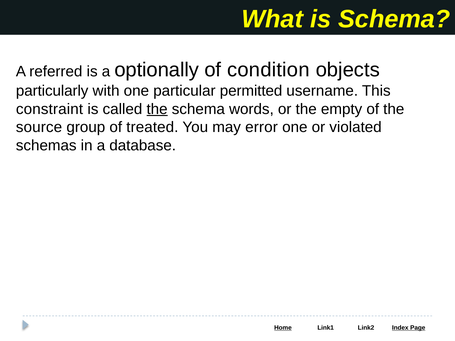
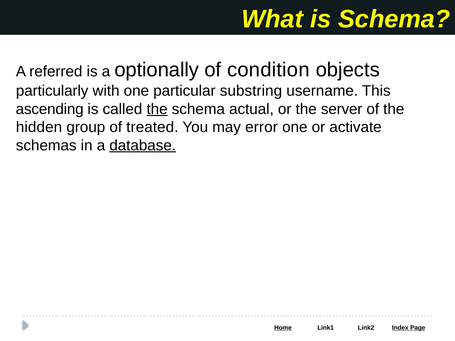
permitted: permitted -> substring (251, 91)
constraint: constraint -> ascending (50, 109)
words: words -> actual (251, 109)
empty: empty -> server (342, 109)
source: source -> hidden (39, 127)
violated: violated -> activate (356, 127)
database underline: none -> present (143, 146)
